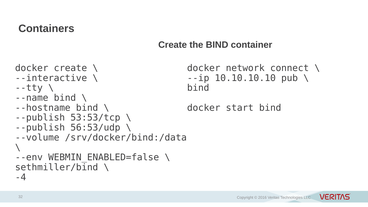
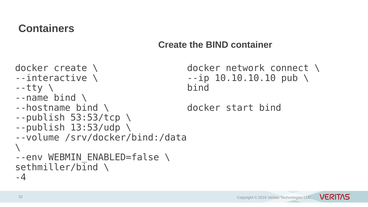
56:53/udp: 56:53/udp -> 13:53/udp (95, 128)
